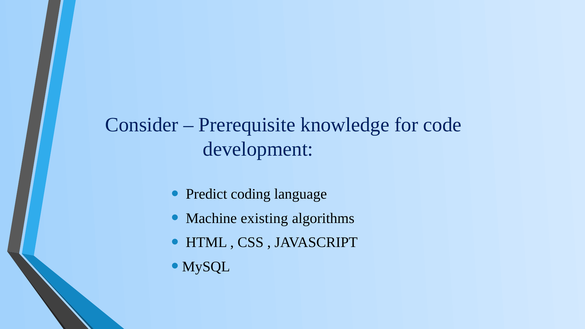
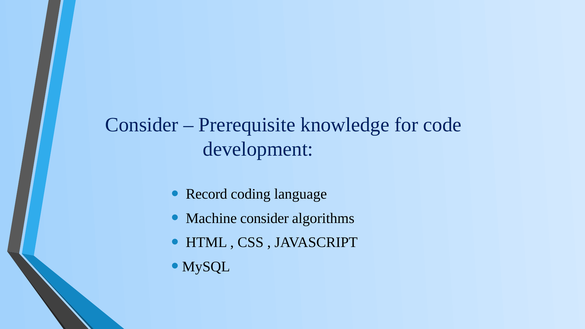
Predict: Predict -> Record (207, 194)
Machine existing: existing -> consider (264, 218)
